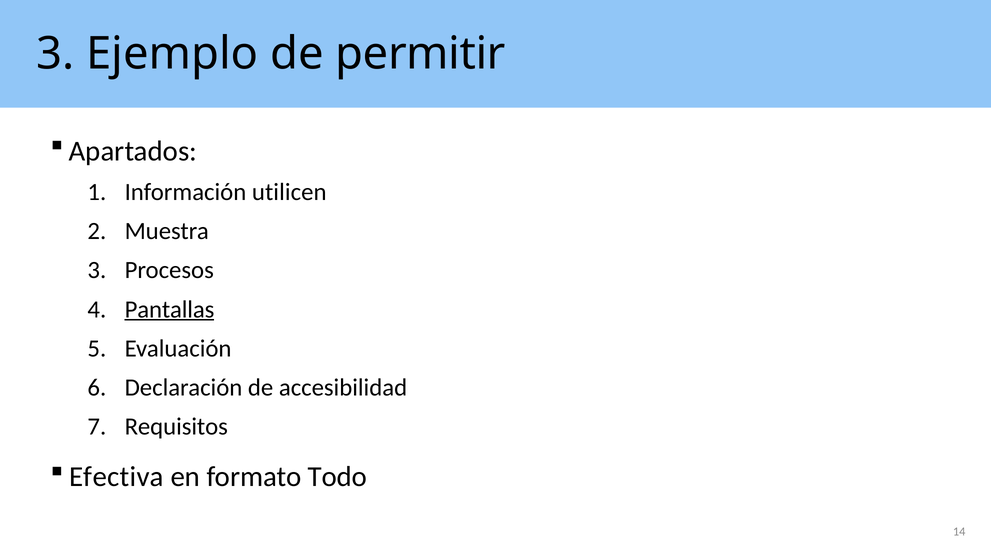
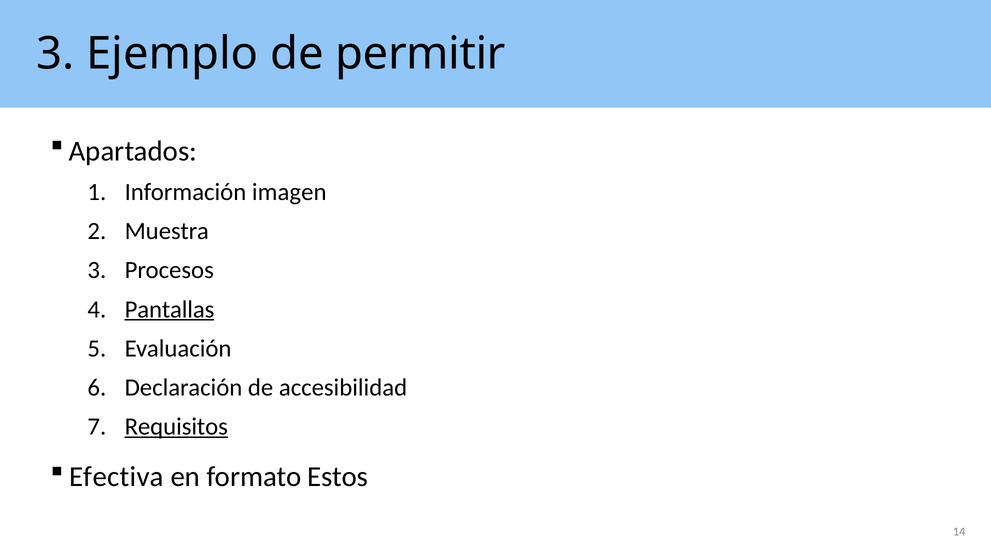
utilicen: utilicen -> imagen (289, 192)
Requisitos underline: none -> present (176, 427)
Todo: Todo -> Estos (338, 477)
